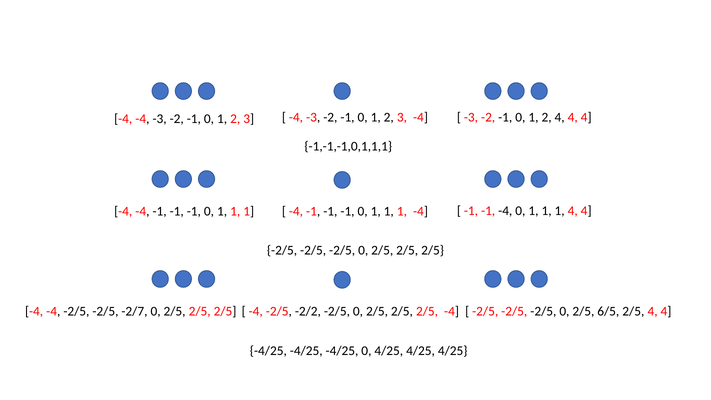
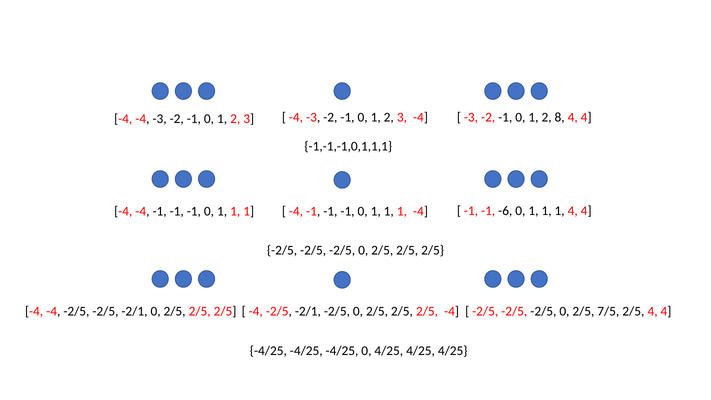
2 4: 4 -> 8 (560, 118)
-1 -4: -4 -> -6 (505, 211)
-2/5 -2/5 -2/7: -2/7 -> -2/1 (134, 311)
-4 -2/5 -2/2: -2/2 -> -2/1 (308, 311)
6/5: 6/5 -> 7/5 (608, 311)
